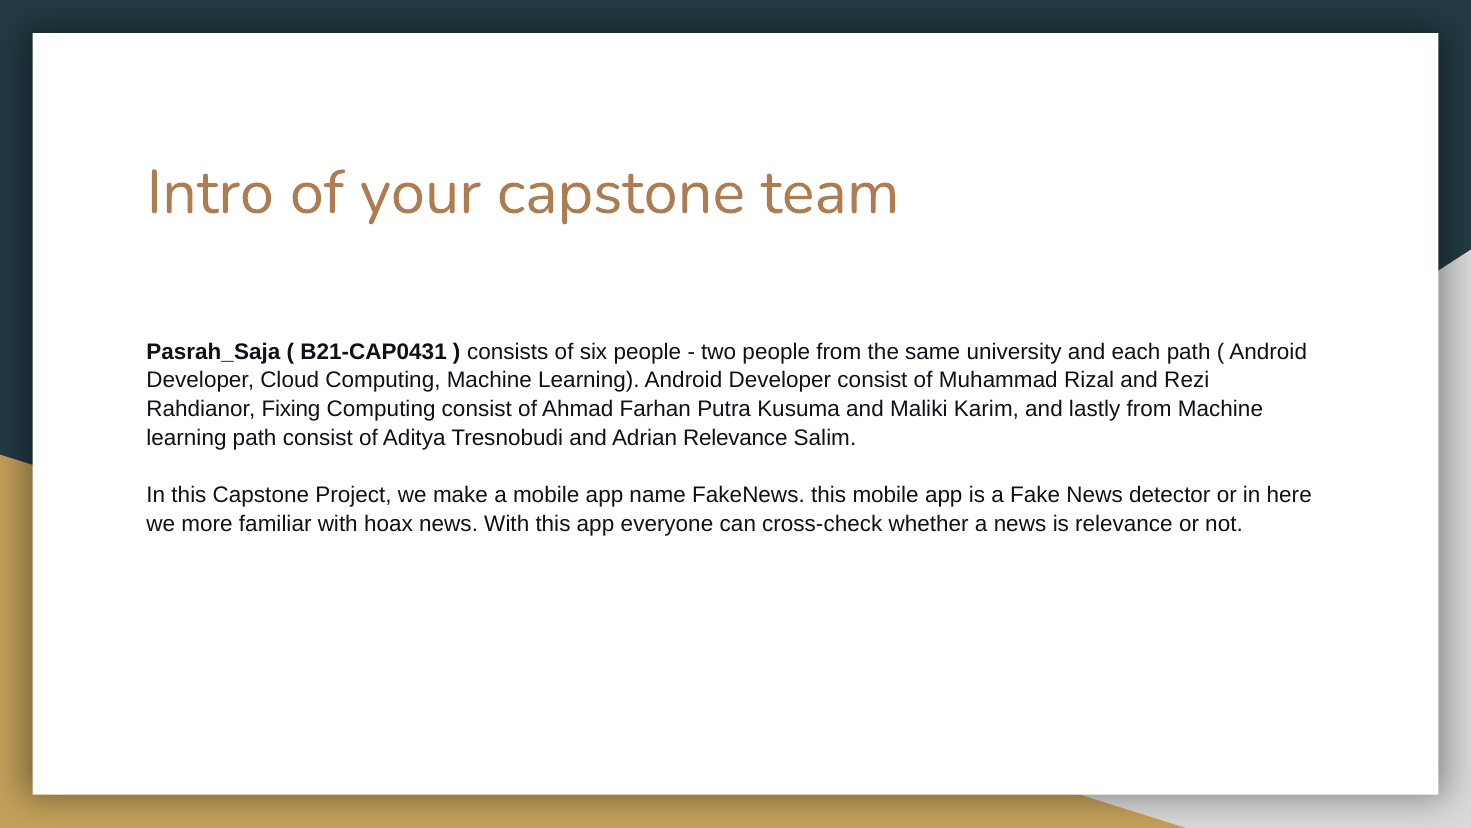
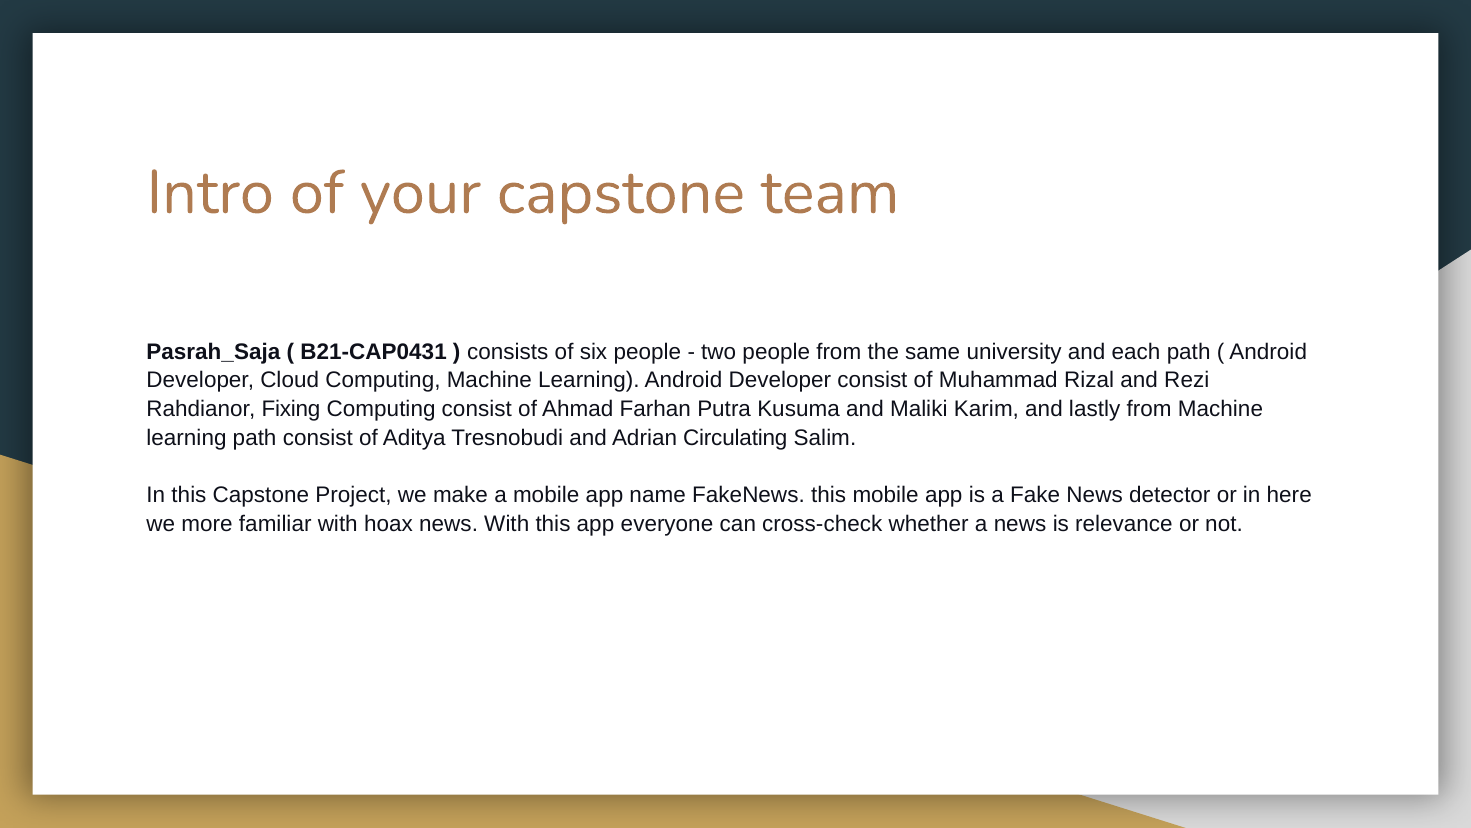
Adrian Relevance: Relevance -> Circulating (735, 438)
